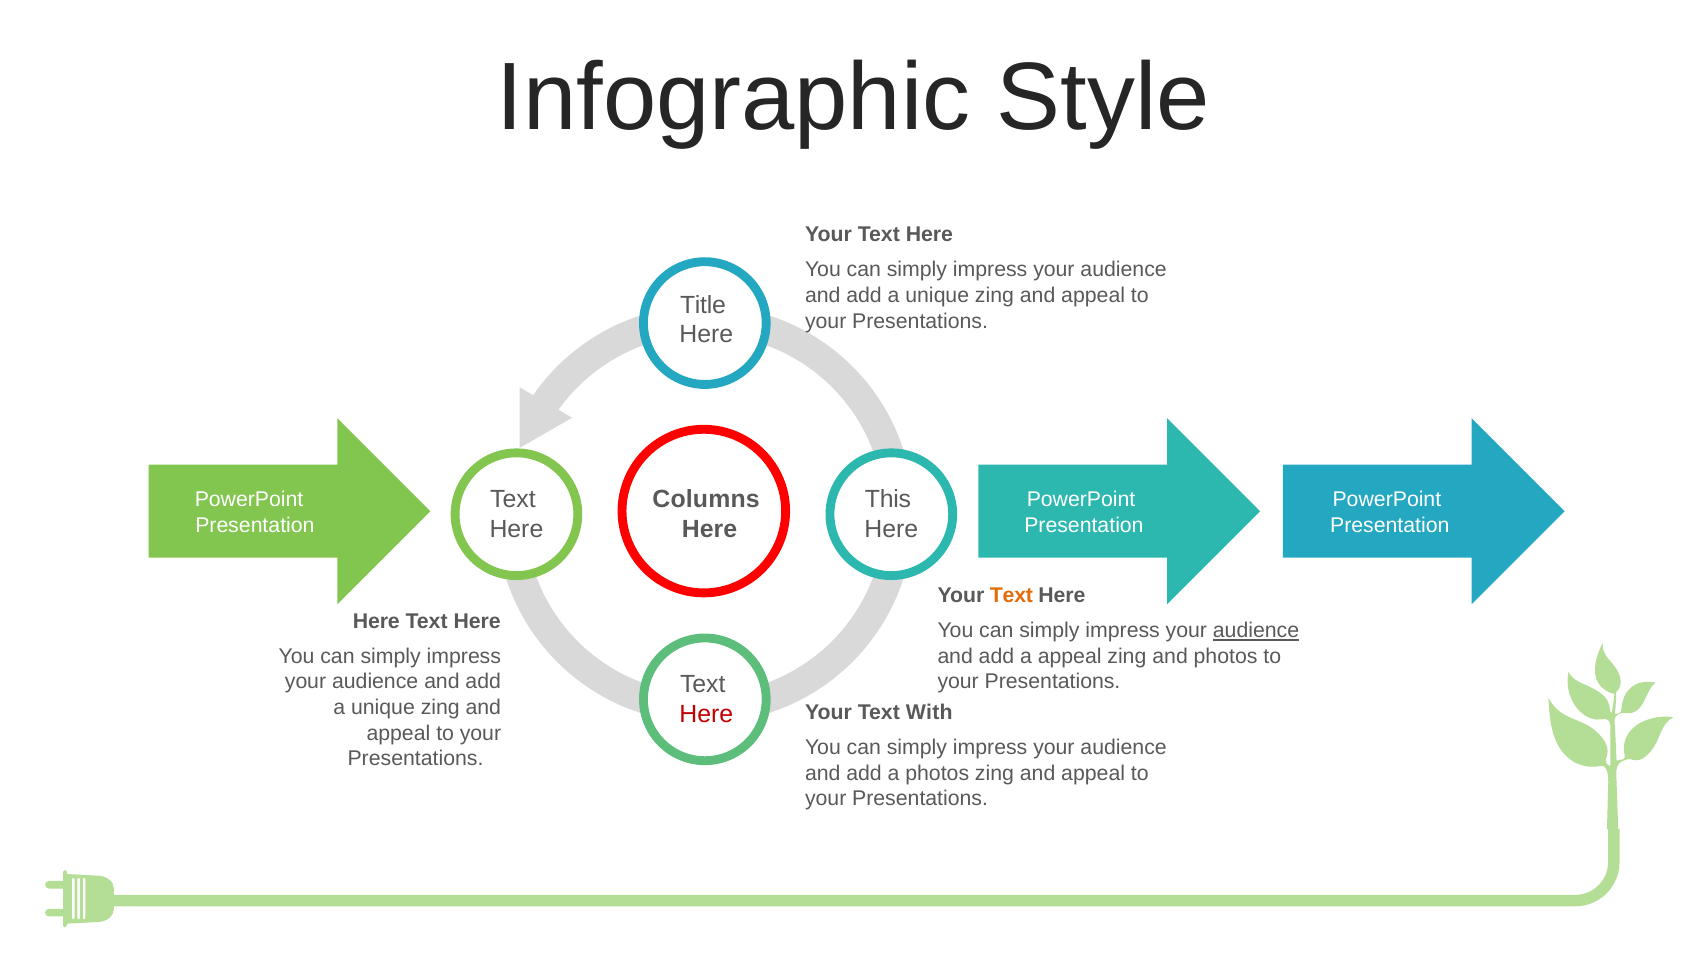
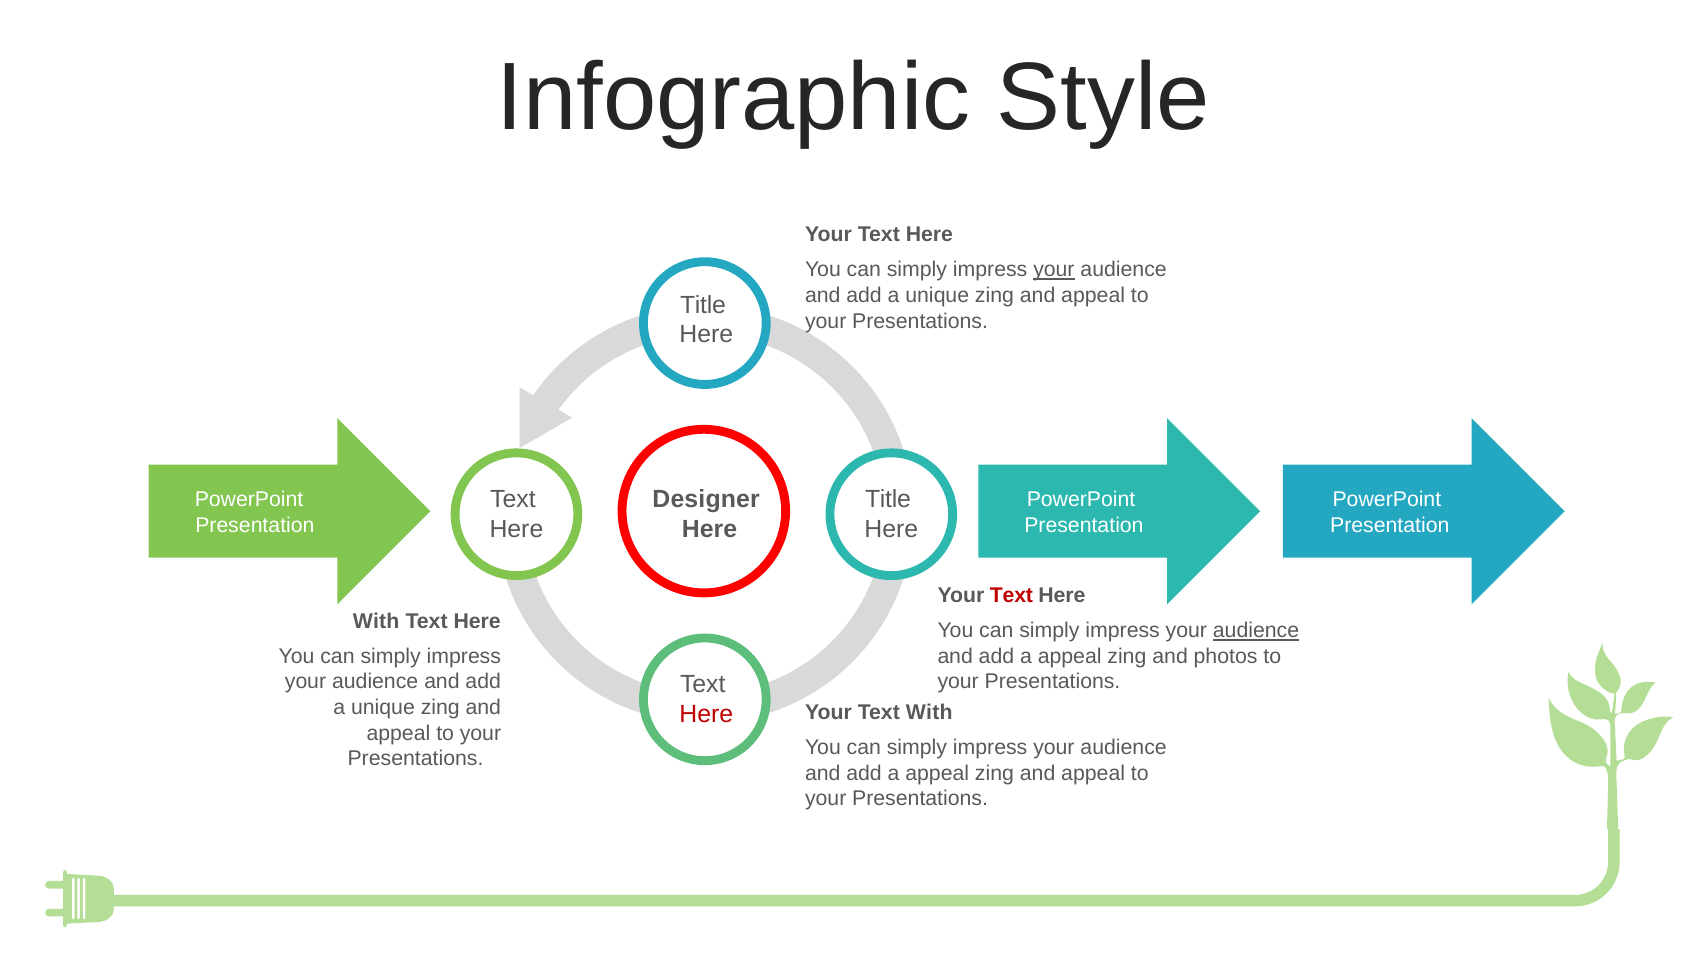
your underline: none -> present (1054, 270)
Columns: Columns -> Designer (706, 499)
This: This -> Title (888, 499)
Text colour: orange -> red (1011, 596)
Here: Here -> With (376, 621)
photos: photos -> appeal (937, 773)
